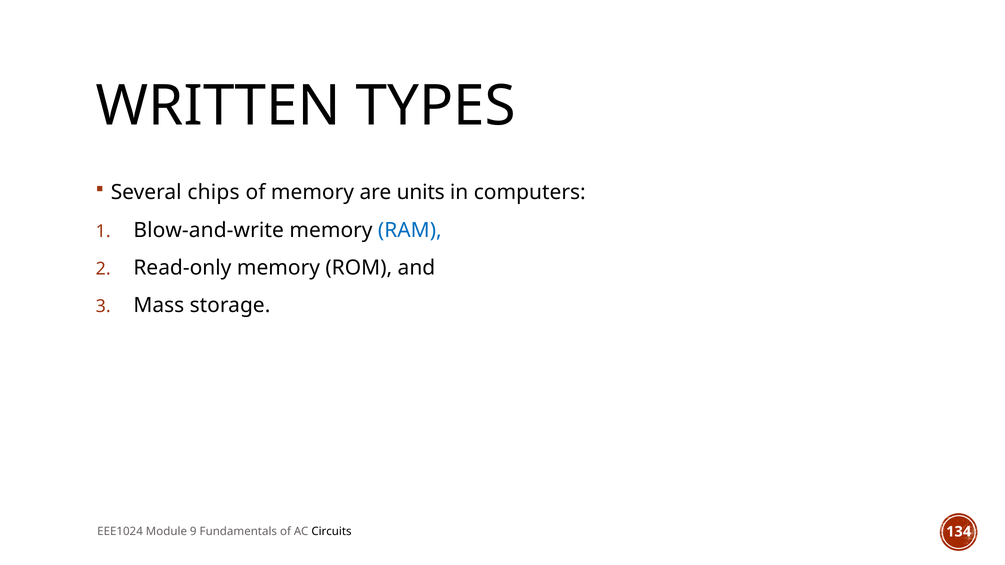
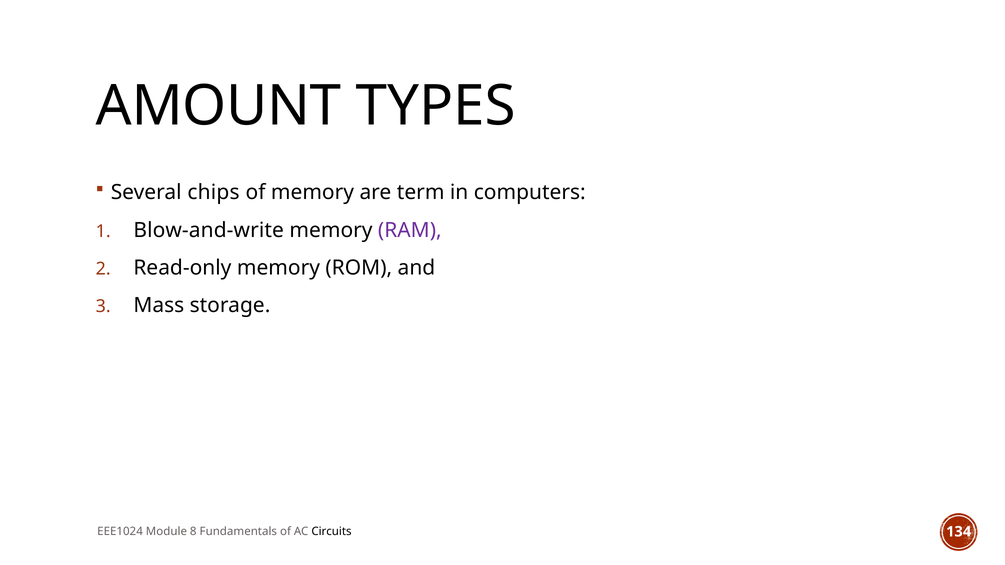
WRITTEN: WRITTEN -> AMOUNT (219, 106)
units: units -> term (421, 193)
RAM colour: blue -> purple (410, 230)
9: 9 -> 8 (193, 532)
